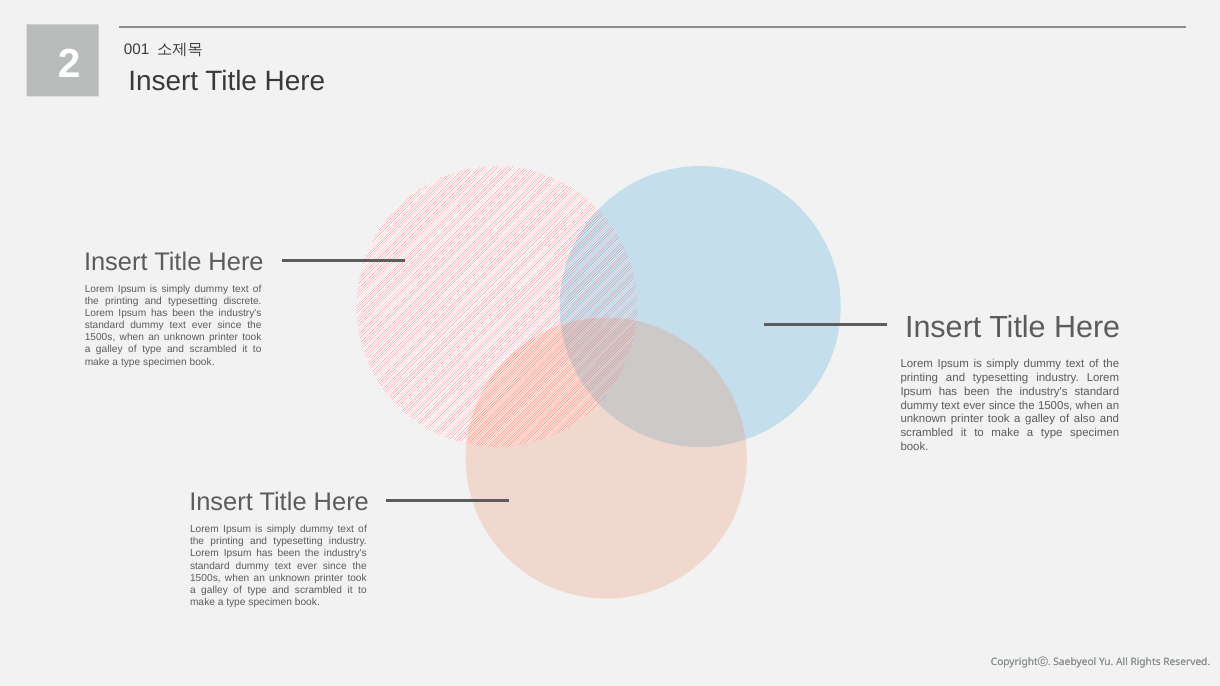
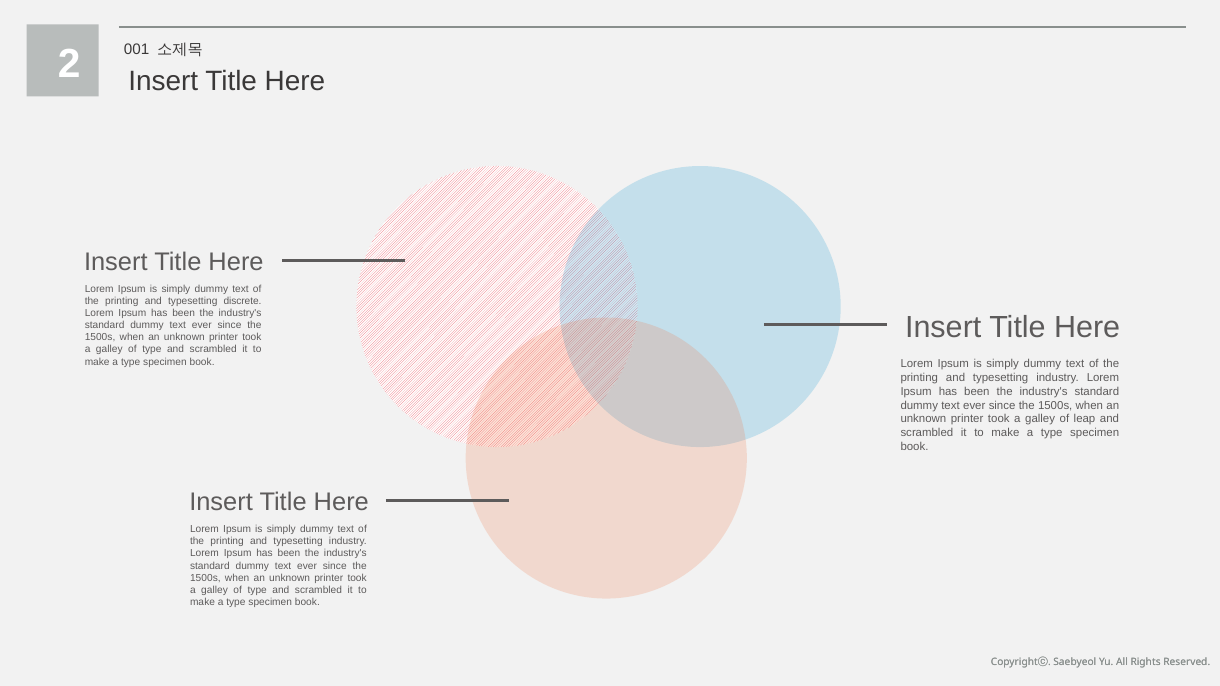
also: also -> leap (1085, 419)
